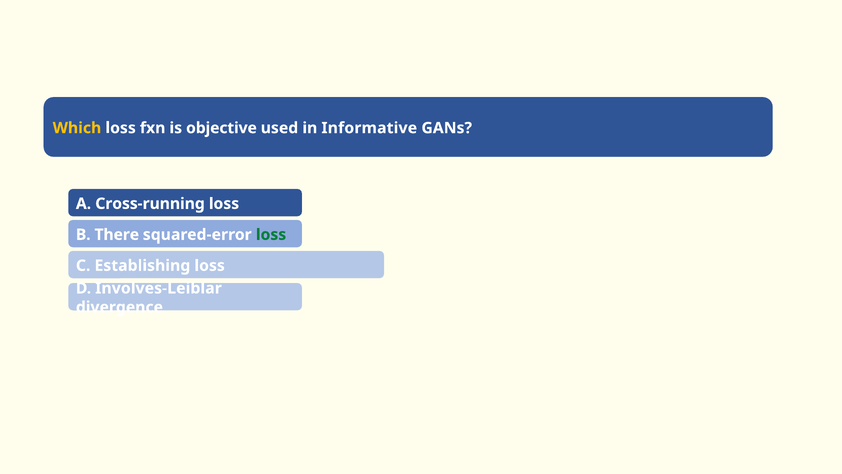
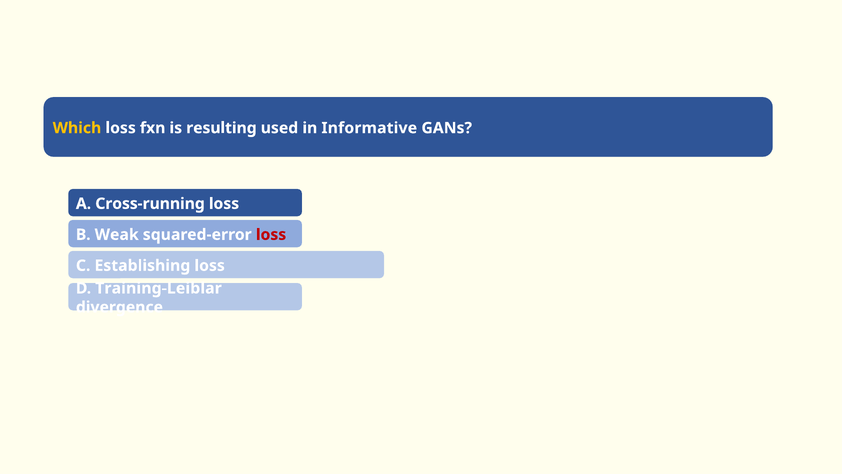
objective: objective -> resulting (221, 128)
There: There -> Weak (117, 234)
loss colour: green -> red (271, 234)
Involves-Leiblar: Involves-Leiblar -> Training-Leiblar (158, 288)
